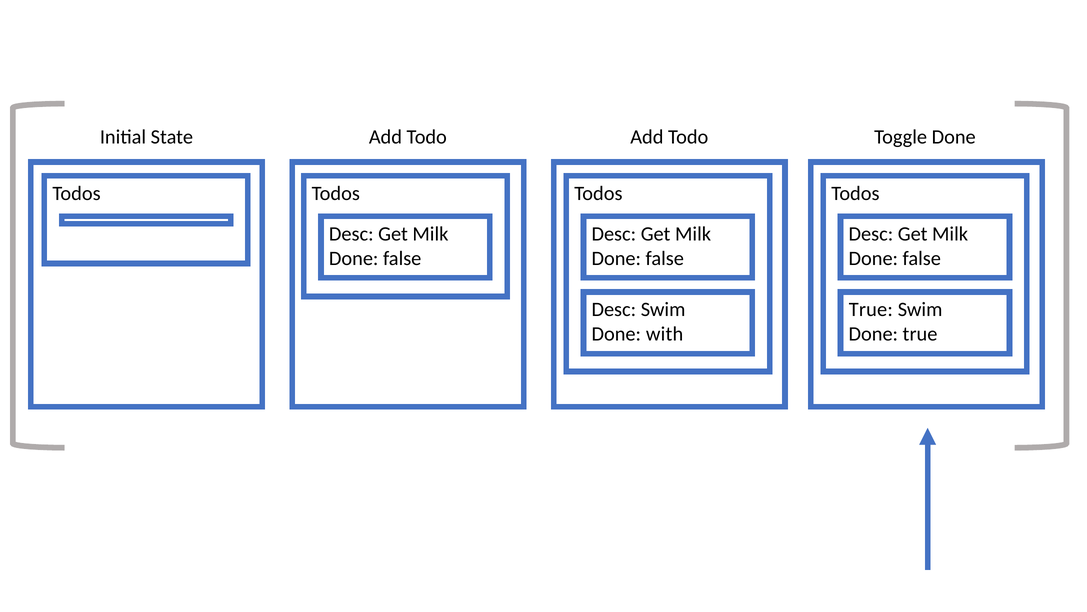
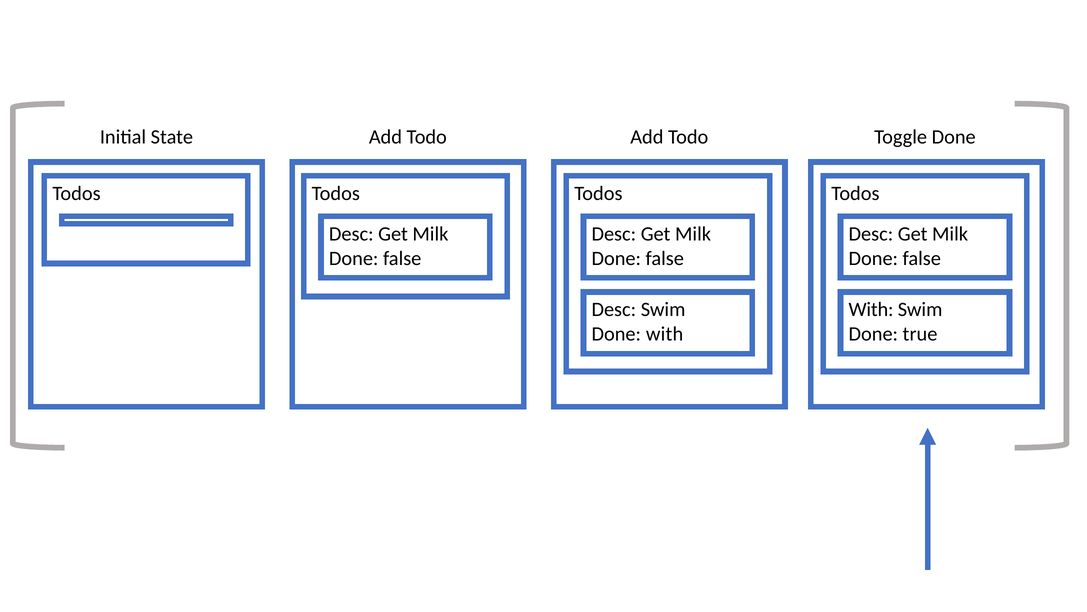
True: True -> With (871, 309)
